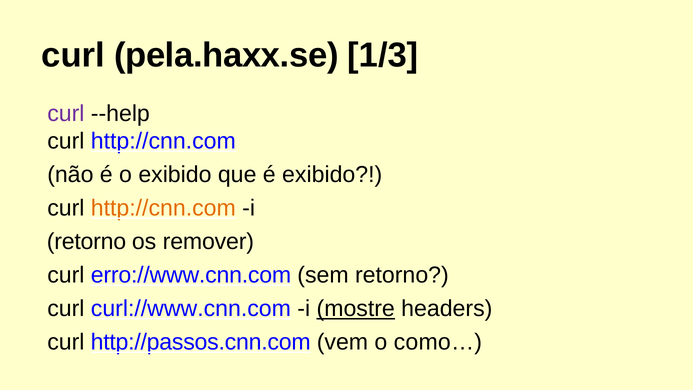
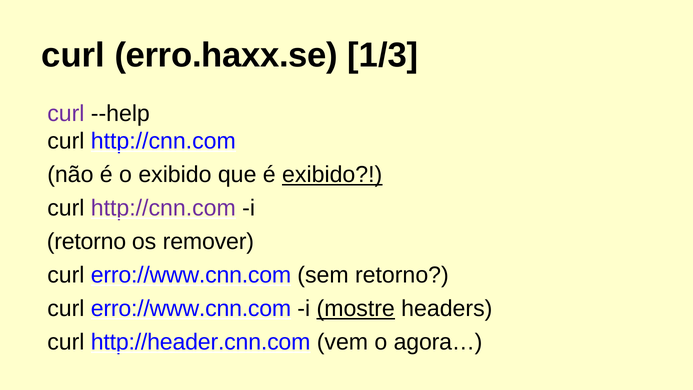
pela.haxx.se: pela.haxx.se -> erro.haxx.se (226, 55)
exibido underline: none -> present (332, 175)
http://cnn.com colour: orange -> purple (163, 208)
curl://www.cnn.com: curl://www.cnn.com -> erro://www.cnn.com (191, 309)
http://passos.cnn.com: http://passos.cnn.com -> http://header.cnn.com (201, 342)
como…: como… -> agora… (438, 342)
